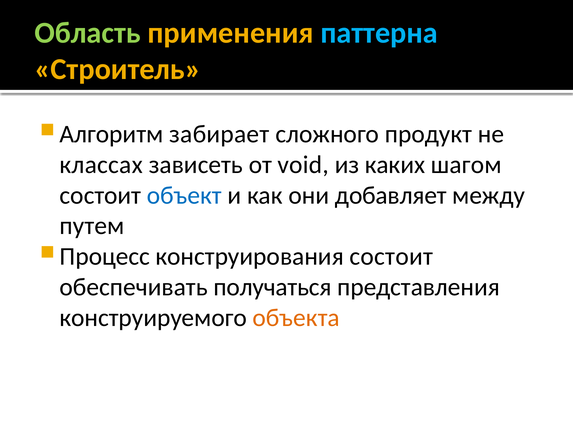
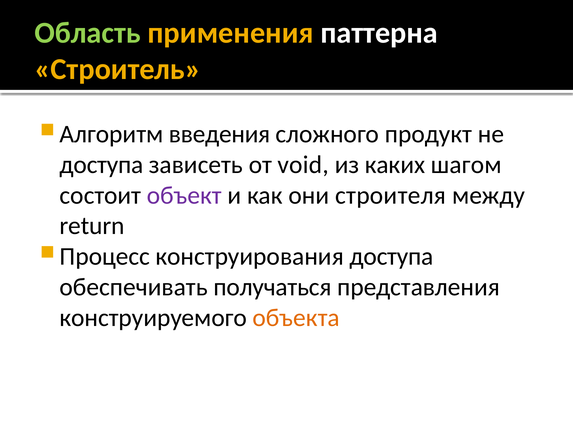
паттерна colour: light blue -> white (379, 33)
забирает: забирает -> введения (220, 134)
классах: классах -> доступа (101, 165)
объект colour: blue -> purple (184, 195)
добавляет: добавляет -> строителя (391, 195)
путем: путем -> return (92, 226)
конструирования состоит: состоит -> доступа (392, 256)
